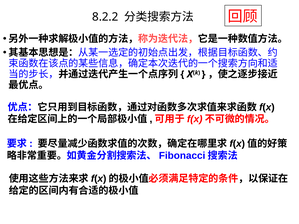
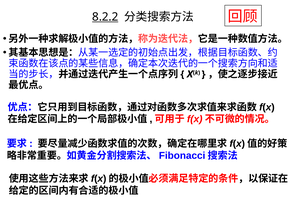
8.2.2 underline: none -> present (105, 17)
